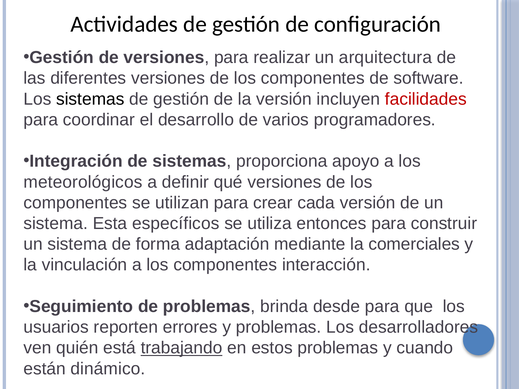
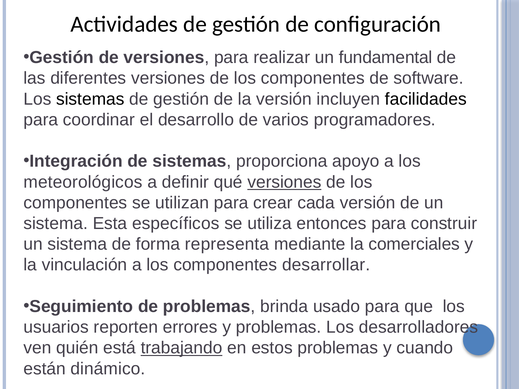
arquitectura: arquitectura -> fundamental (386, 58)
facilidades colour: red -> black (426, 99)
versiones underline: none -> present (284, 182)
adaptación: adaptación -> representa (227, 244)
interacción: interacción -> desarrollar (326, 265)
desde: desde -> usado (337, 307)
